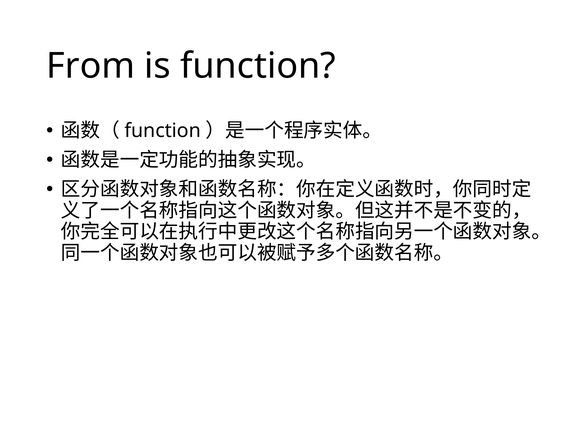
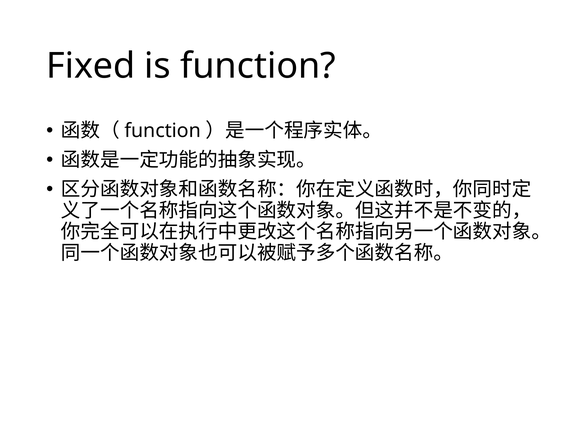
From: From -> Fixed (91, 66)
